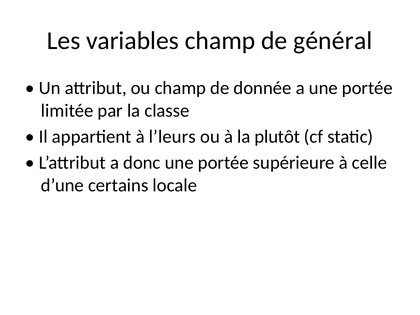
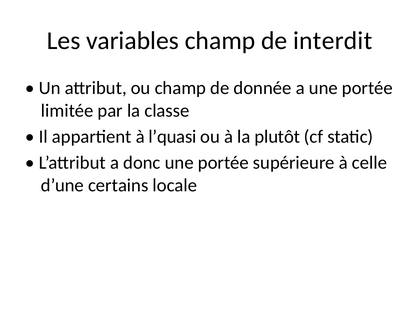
général: général -> interdit (333, 41)
l’leurs: l’leurs -> l’quasi (172, 137)
